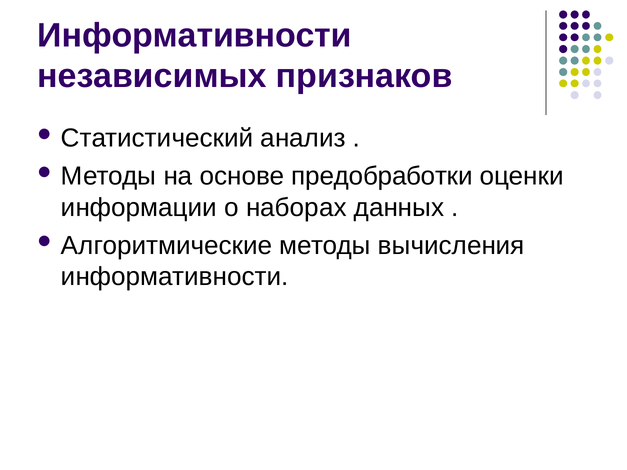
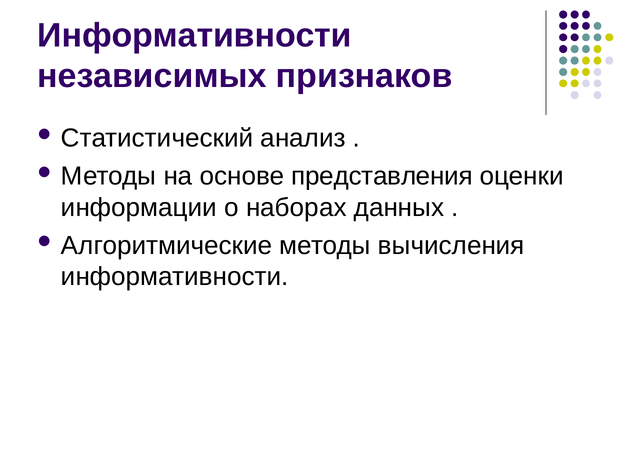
предобработки: предобработки -> представления (382, 176)
